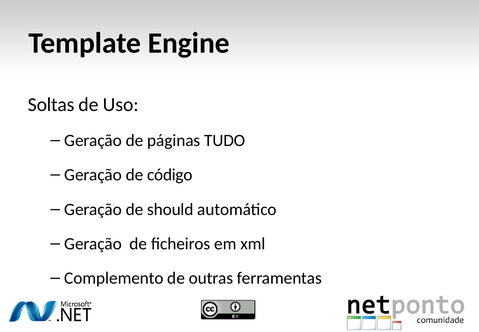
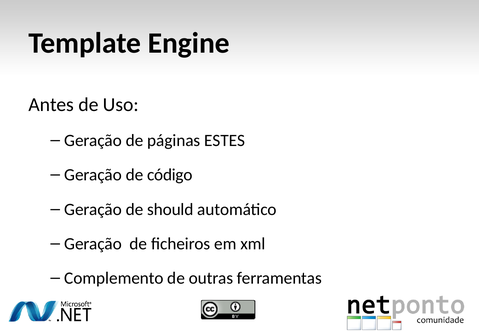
Soltas: Soltas -> Antes (51, 105)
TUDO: TUDO -> ESTES (225, 140)
